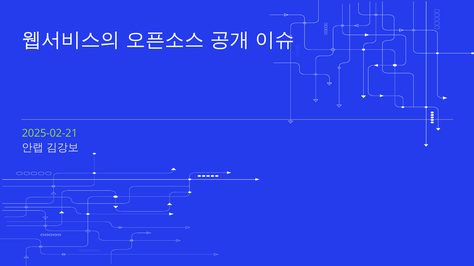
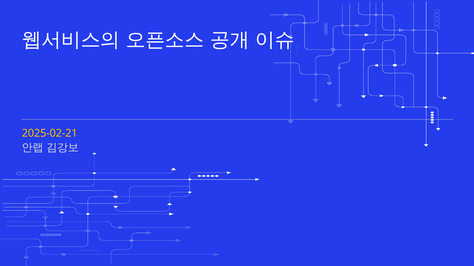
2025-02-21 colour: light green -> yellow (50, 133)
